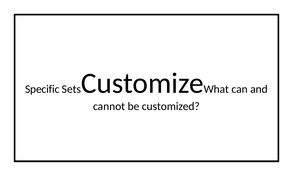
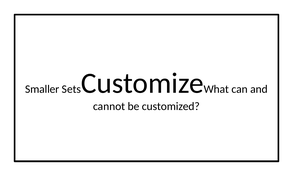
Specific: Specific -> Smaller (42, 89)
